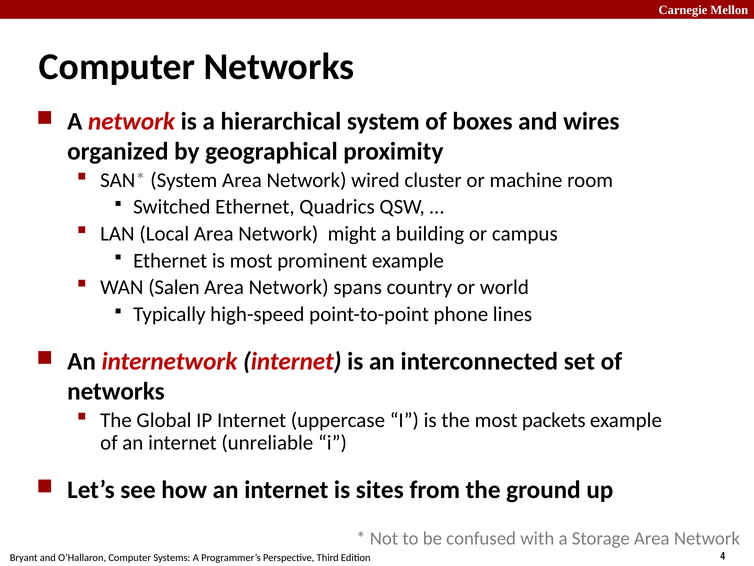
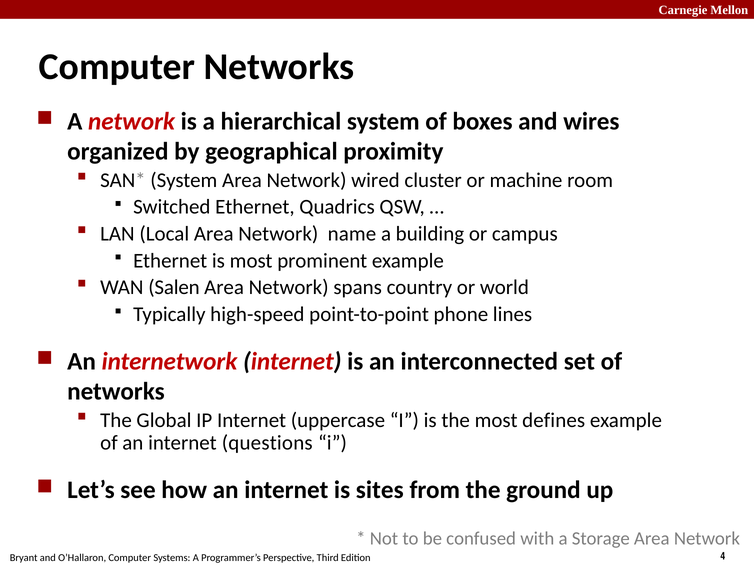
might: might -> name (352, 234)
packets: packets -> defines (554, 420)
unreliable: unreliable -> questions (267, 443)
